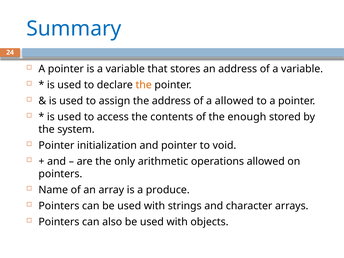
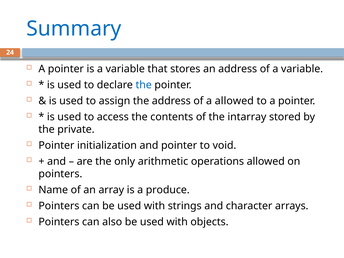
the colour: orange -> blue (144, 85)
enough: enough -> intarray (247, 117)
system: system -> private (76, 129)
